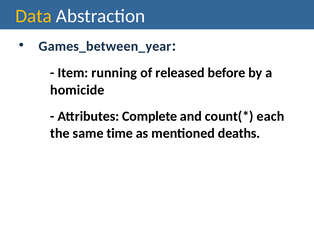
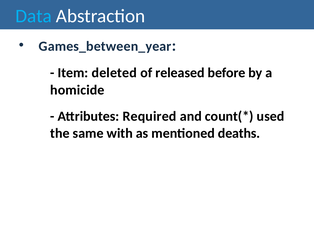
Data colour: yellow -> light blue (34, 16)
running: running -> deleted (114, 73)
Complete: Complete -> Required (150, 116)
each: each -> used (271, 116)
time: time -> with (120, 134)
